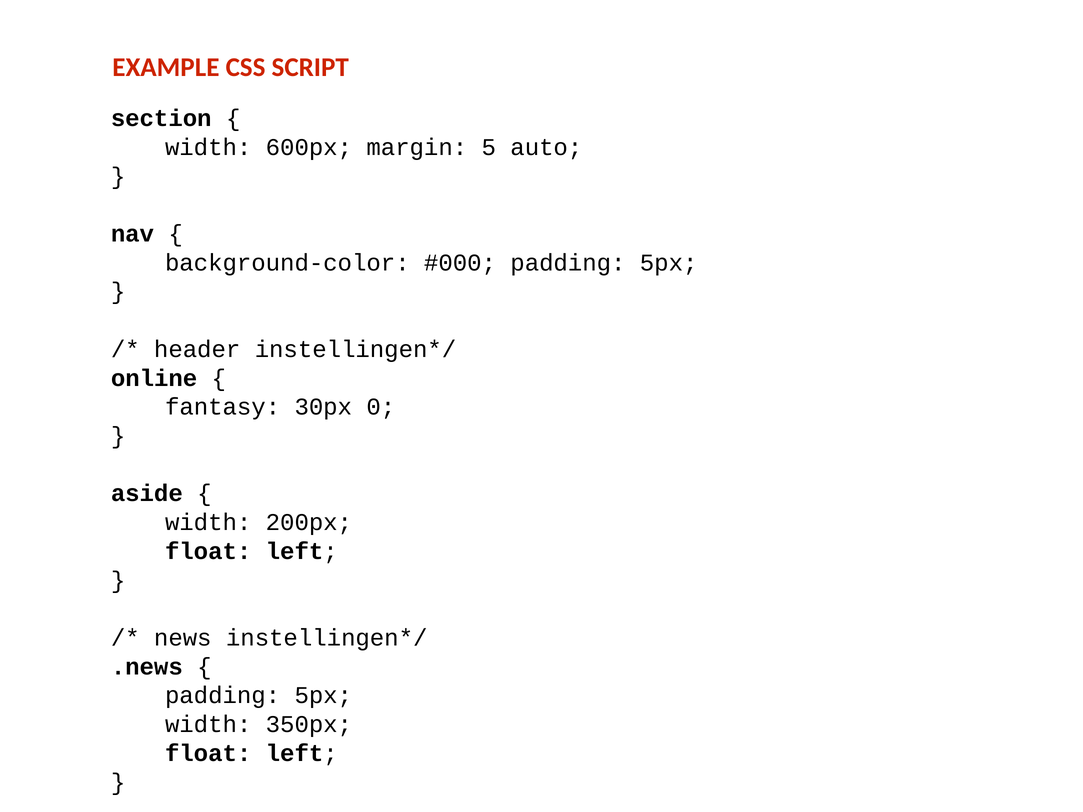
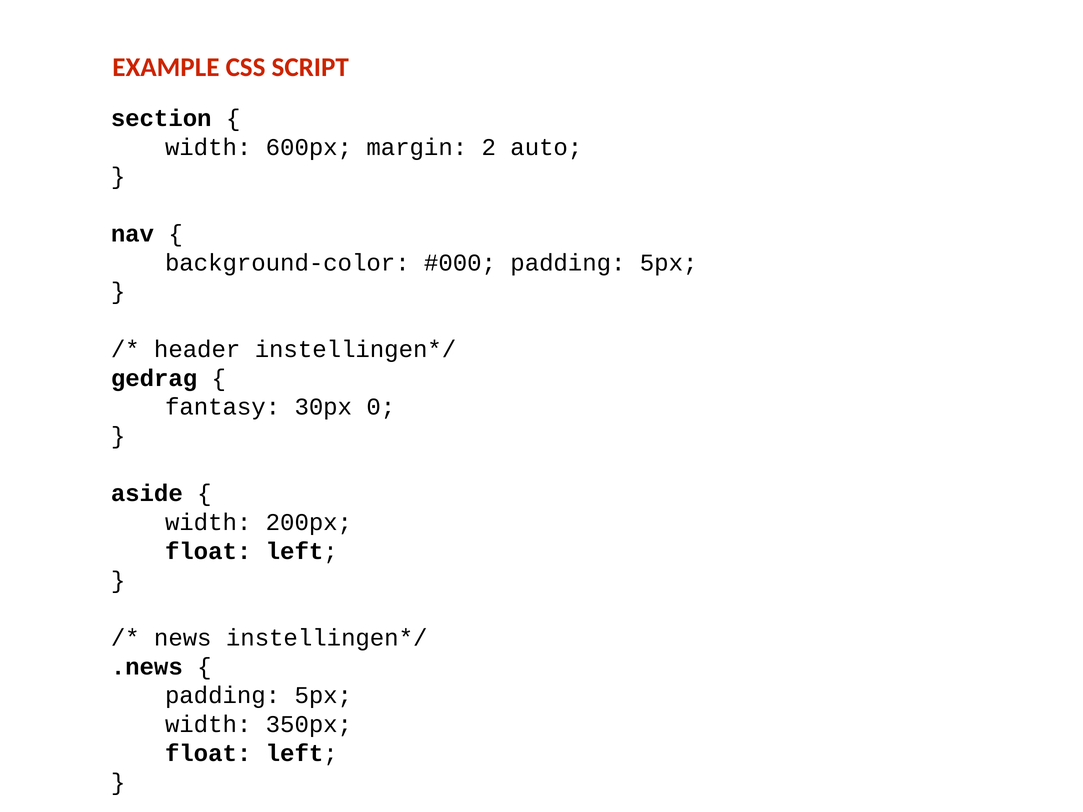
5: 5 -> 2 (489, 147)
online: online -> gedrag (154, 378)
